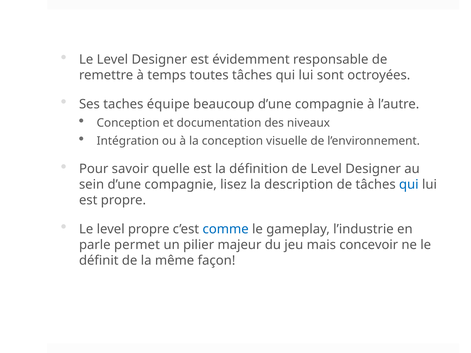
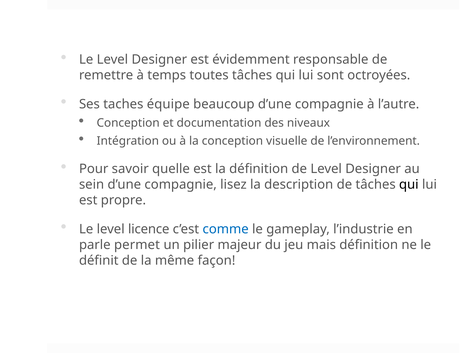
qui colour: blue -> black (409, 185)
level propre: propre -> licence (149, 229)
mais concevoir: concevoir -> définition (369, 245)
